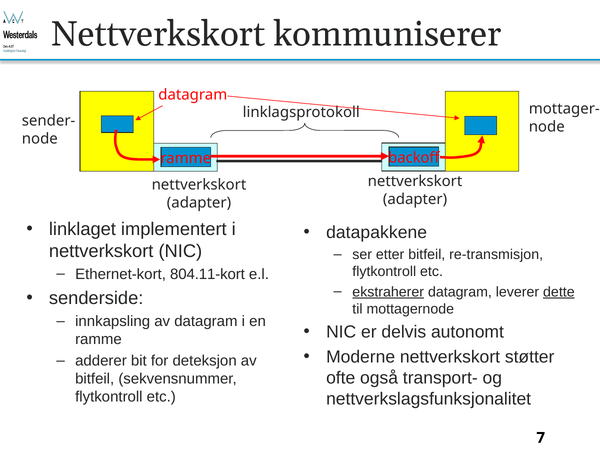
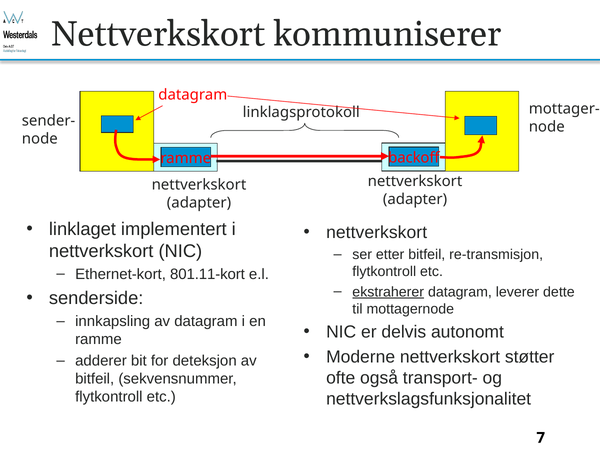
datapakkene: datapakkene -> nettverkskort (377, 232)
804.11-kort: 804.11-kort -> 801.11-kort (207, 274)
dette underline: present -> none (559, 292)
